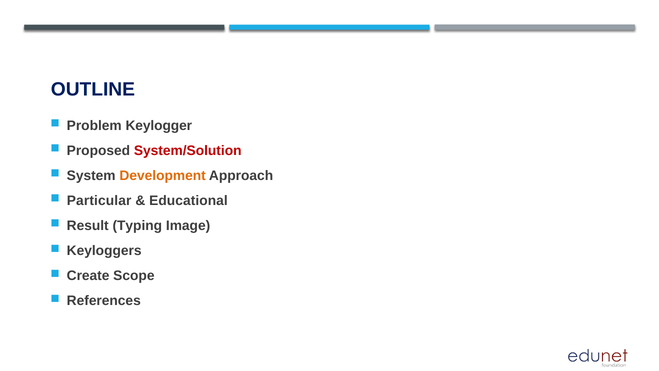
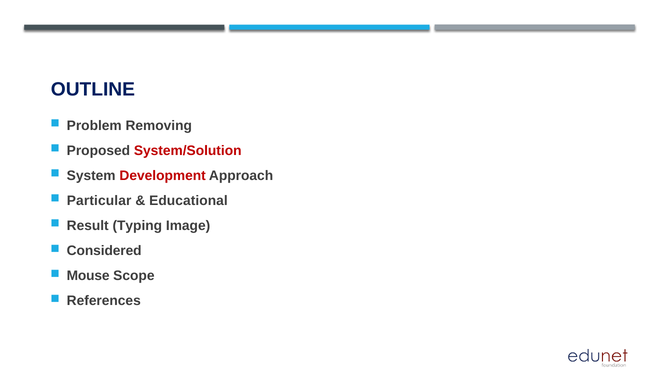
Keylogger: Keylogger -> Removing (159, 126)
Development colour: orange -> red (163, 176)
Keyloggers: Keyloggers -> Considered (104, 251)
Create: Create -> Mouse (88, 276)
